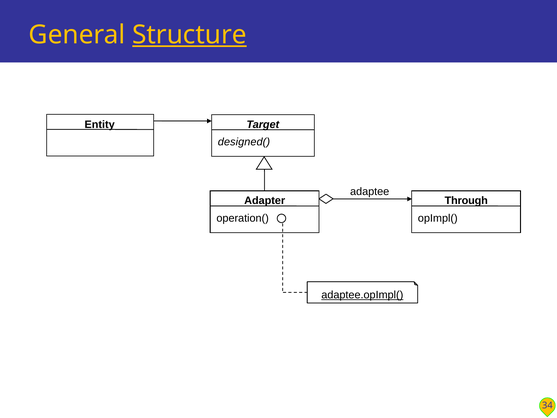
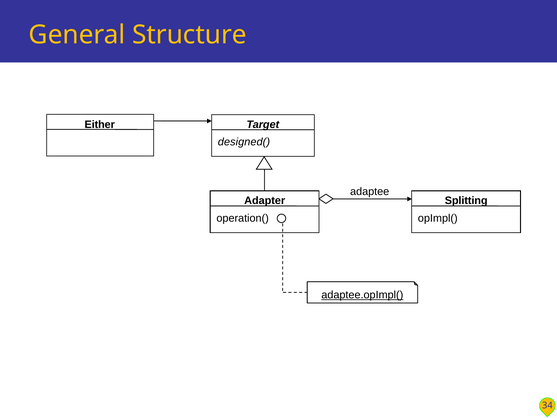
Structure underline: present -> none (189, 35)
Entity: Entity -> Either (100, 125)
Through: Through -> Splitting (466, 200)
